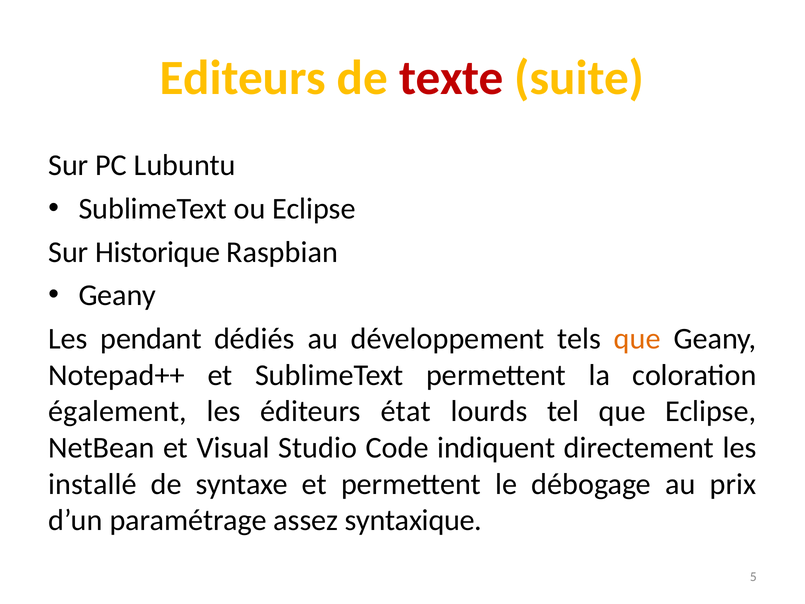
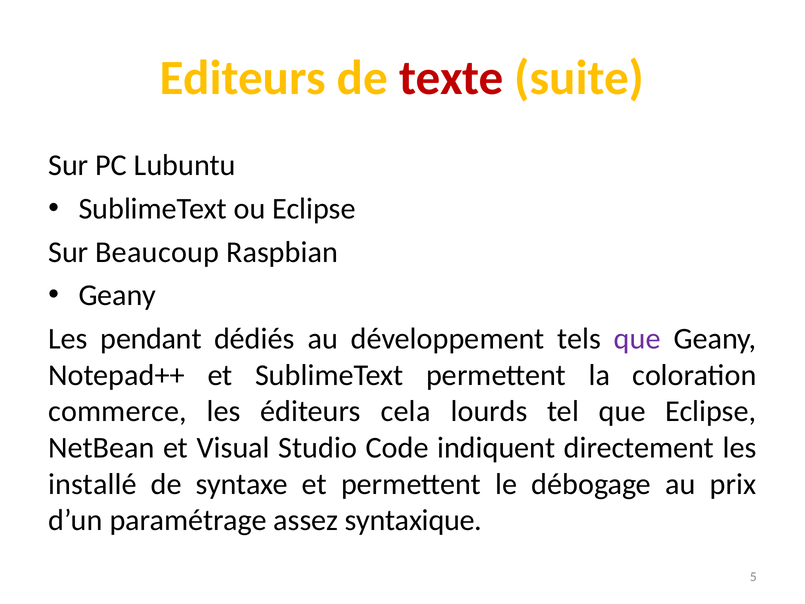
Historique: Historique -> Beaucoup (157, 252)
que colour: orange -> purple (637, 339)
également: également -> commerce (118, 411)
état: état -> cela (406, 411)
